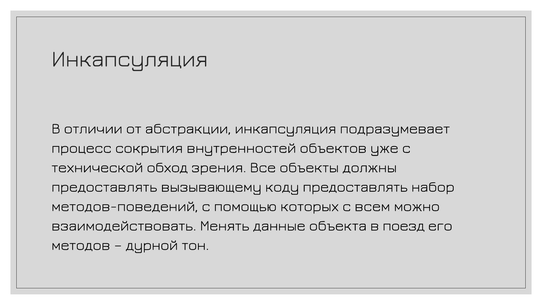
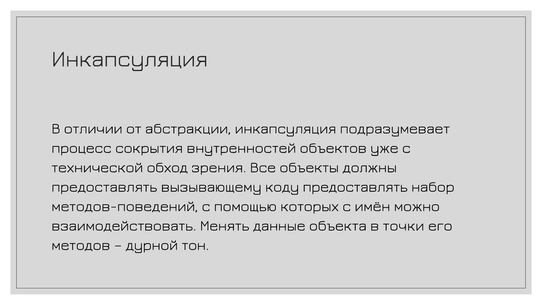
всем: всем -> имён (372, 206)
поезд: поезд -> точки (404, 226)
